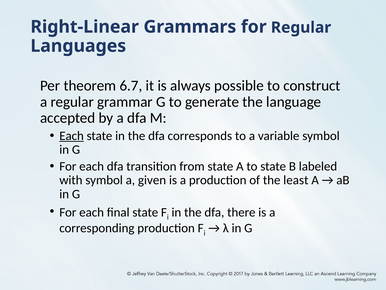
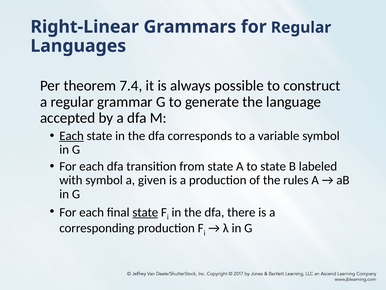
6.7: 6.7 -> 7.4 (131, 85)
least: least -> rules (296, 180)
state underline: none -> present (145, 212)
